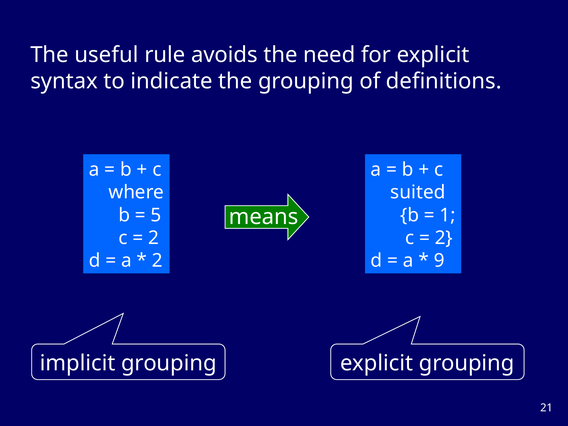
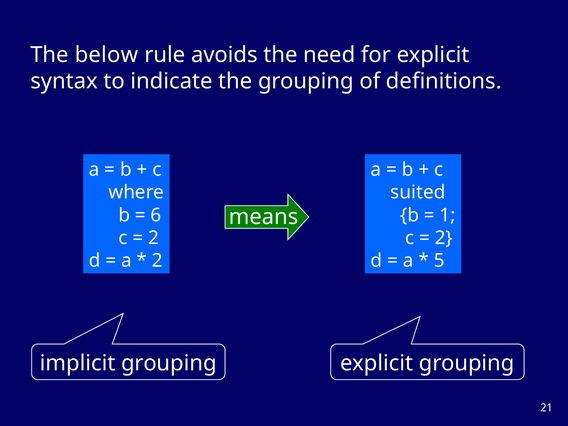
useful: useful -> below (107, 55)
5: 5 -> 6 (156, 215)
9: 9 -> 5 (439, 261)
